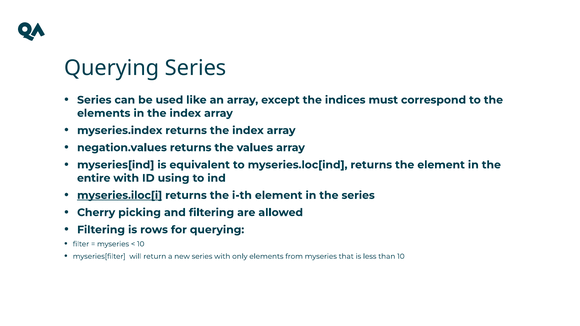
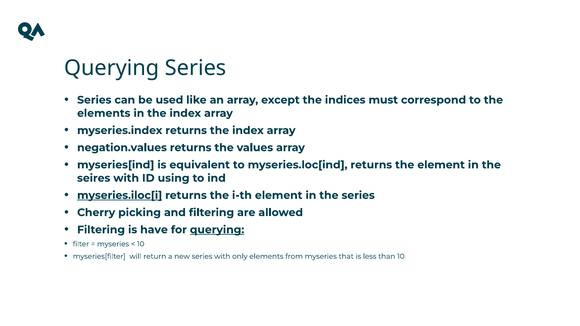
entire: entire -> seires (94, 178)
rows: rows -> have (154, 230)
querying underline: none -> present (217, 230)
